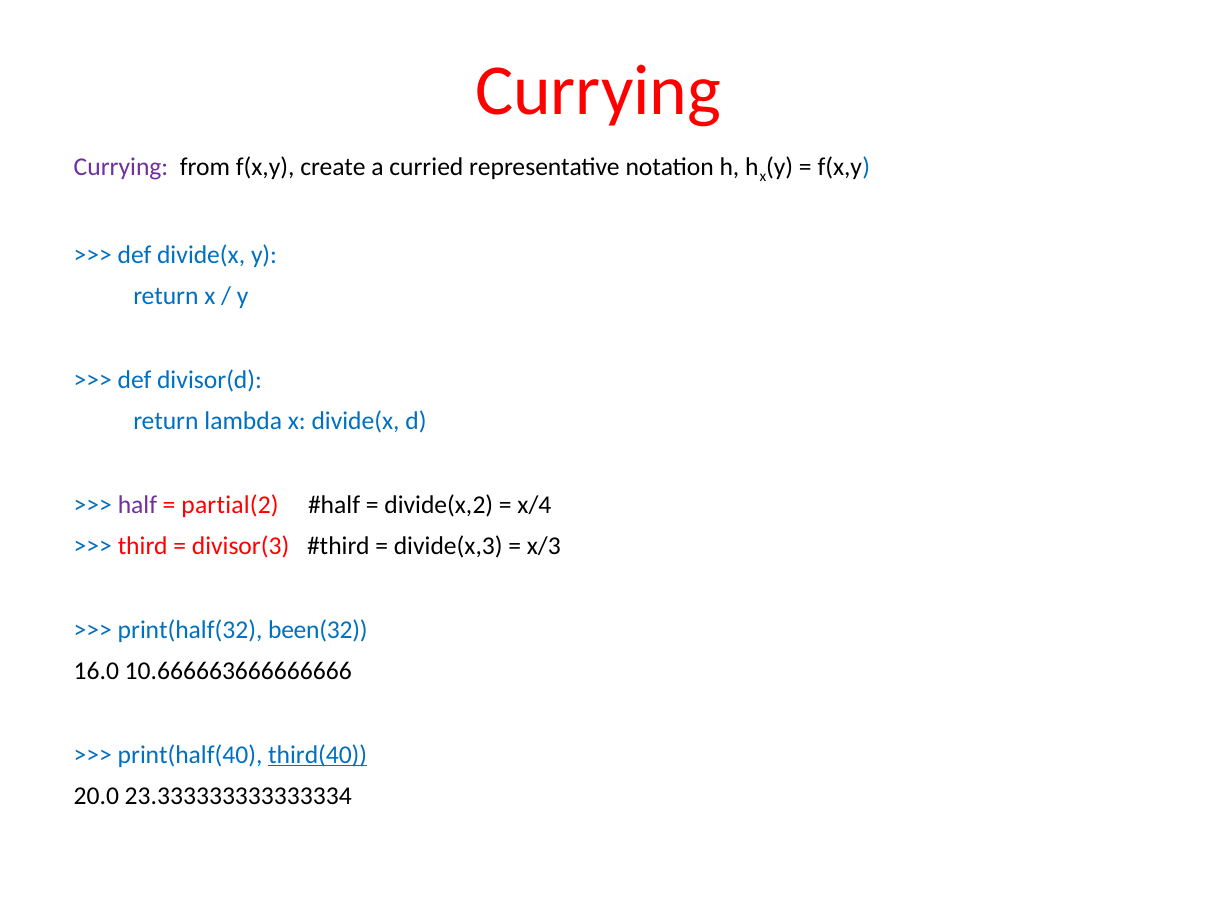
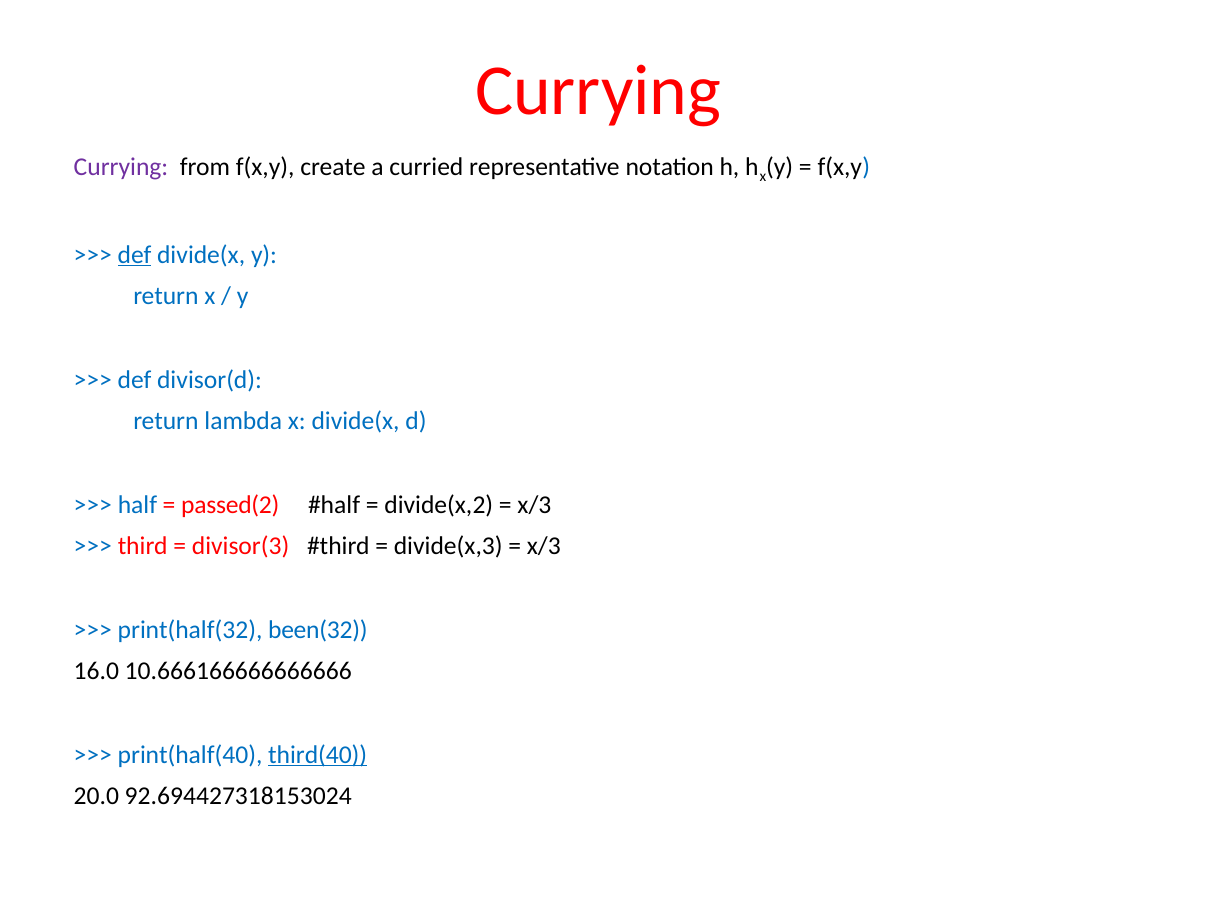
def underline: none -> present (135, 255)
half colour: purple -> blue (137, 504)
partial(2: partial(2 -> passed(2 (230, 504)
x/4: x/4 -> x/3 (534, 504)
10.666663666666666: 10.666663666666666 -> 10.666166666666666 (238, 671)
23.333333333333334: 23.333333333333334 -> 92.694427318153024 (238, 796)
